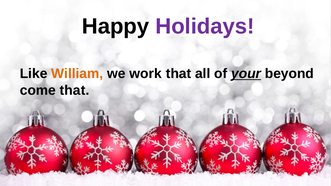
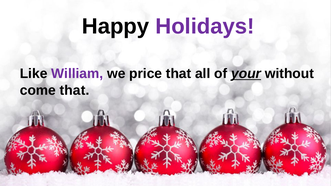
William colour: orange -> purple (77, 74)
work: work -> price (146, 74)
beyond: beyond -> without (289, 74)
